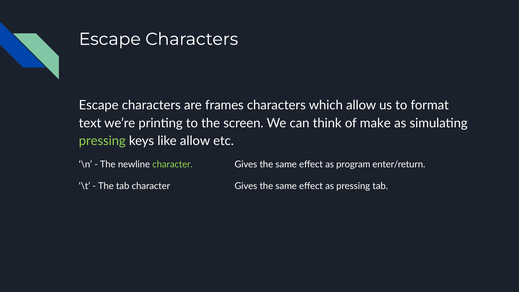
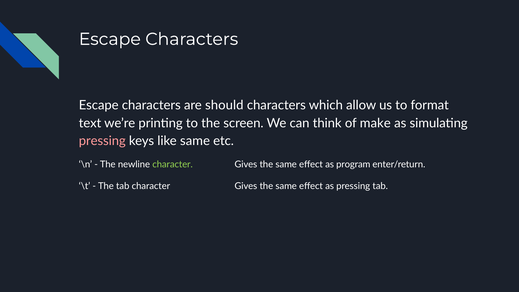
frames: frames -> should (224, 105)
pressing colour: light green -> pink (102, 141)
like allow: allow -> same (195, 141)
